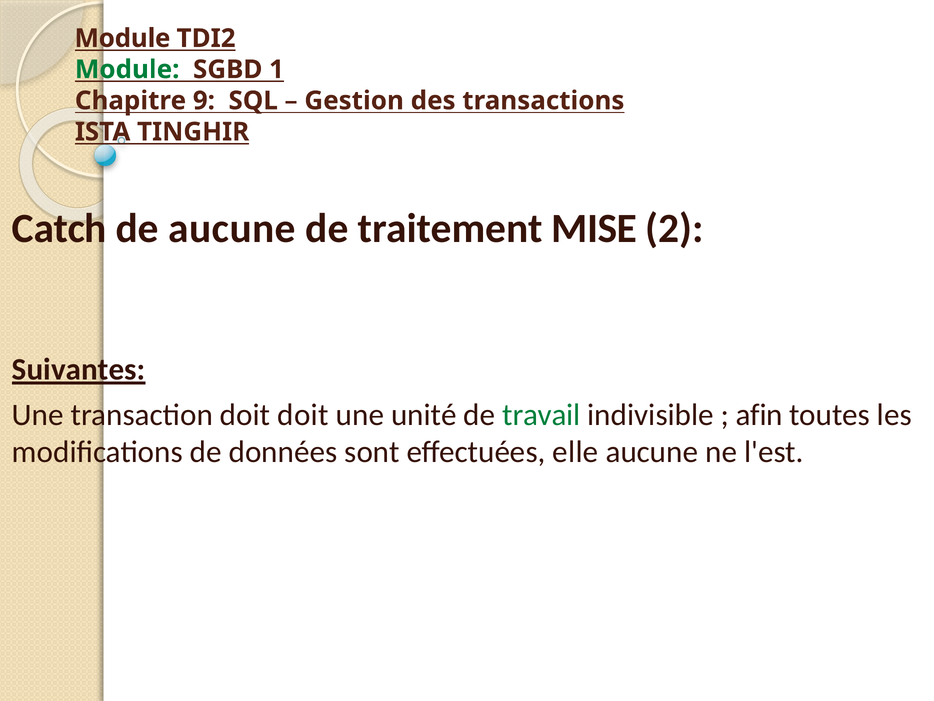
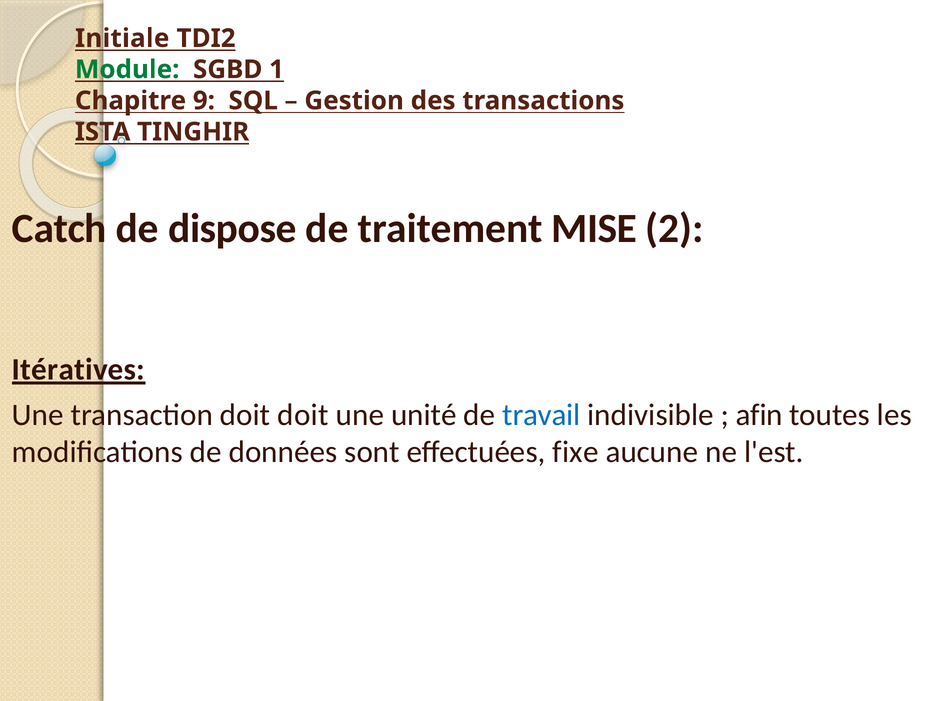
Module: Module -> Initiale (122, 38)
de aucune: aucune -> dispose (232, 228)
Suivantes: Suivantes -> Itératives (79, 369)
travail colour: green -> blue (541, 414)
elle: elle -> fixe (575, 452)
